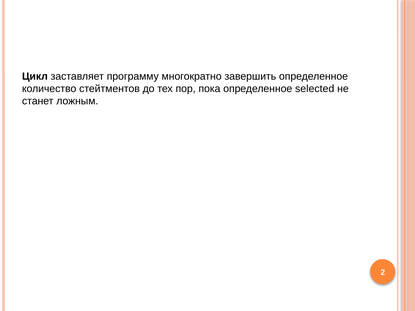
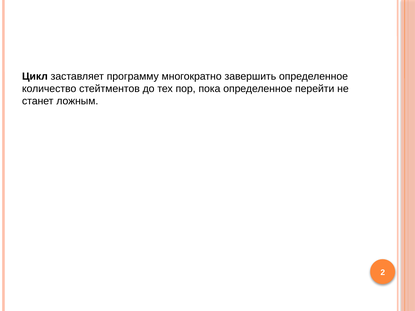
selected: selected -> перейти (315, 89)
